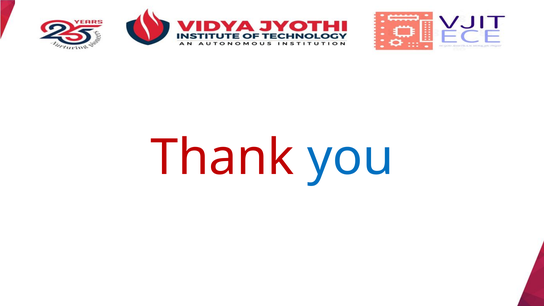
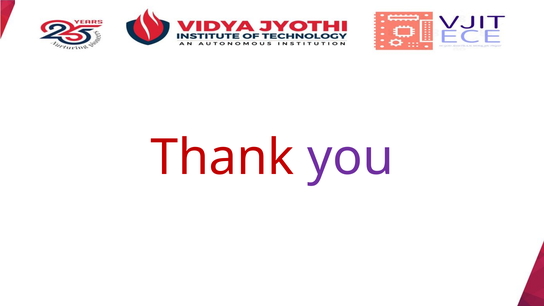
you colour: blue -> purple (350, 158)
